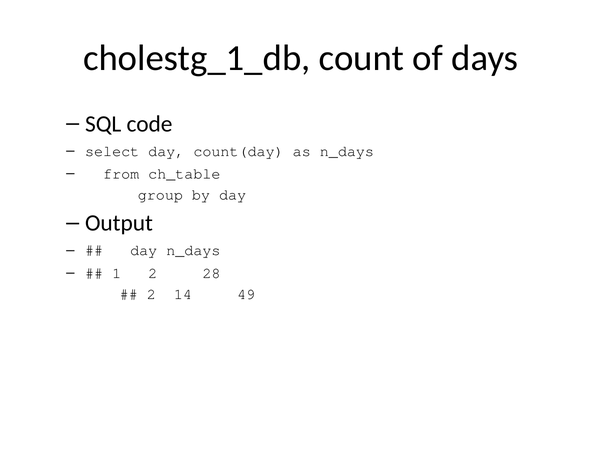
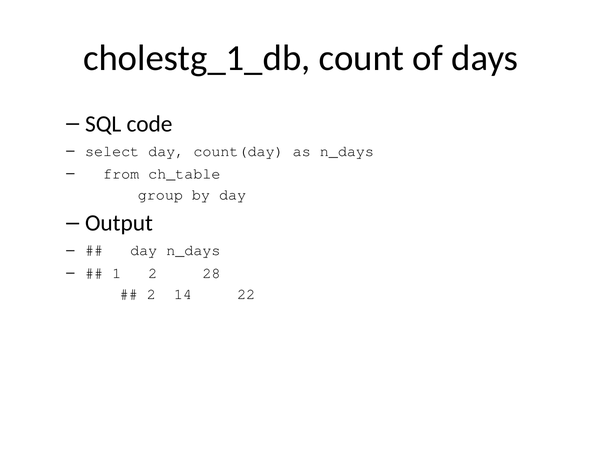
49: 49 -> 22 (246, 294)
